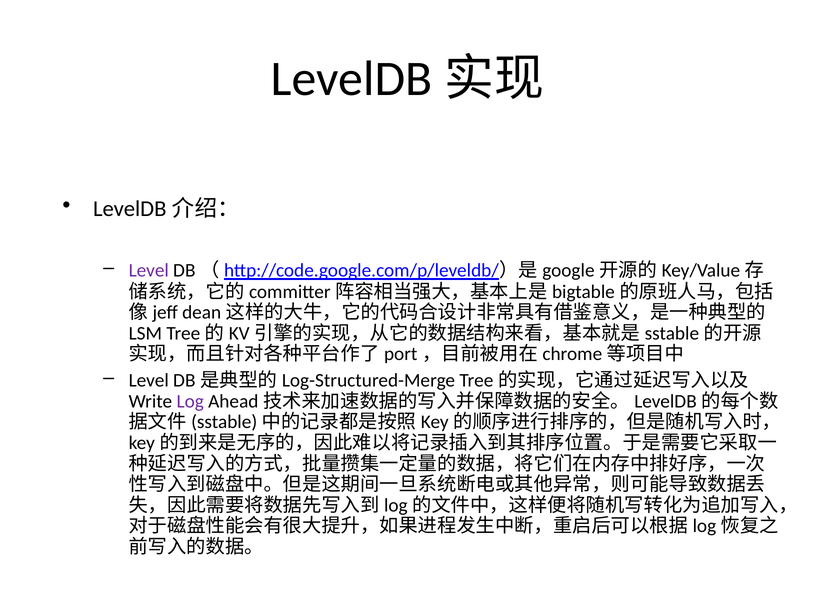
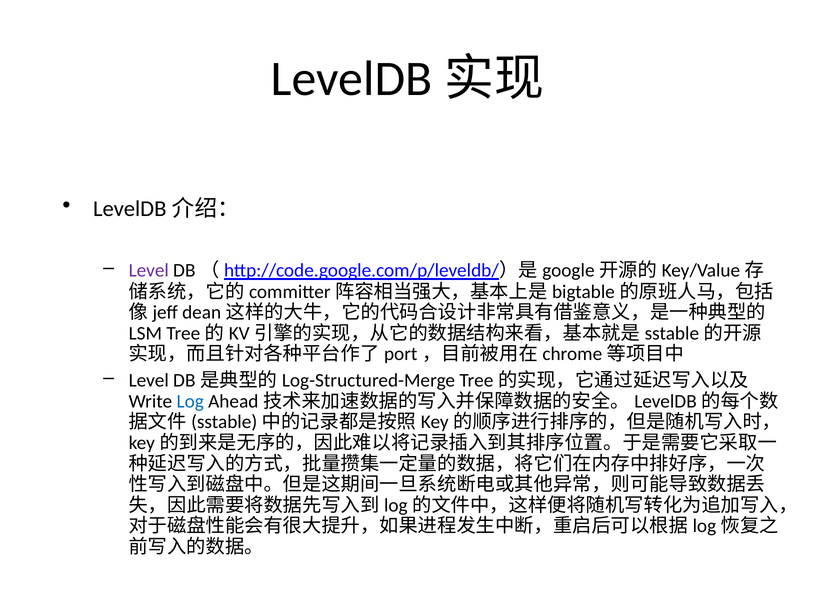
Log colour: purple -> blue (190, 401)
